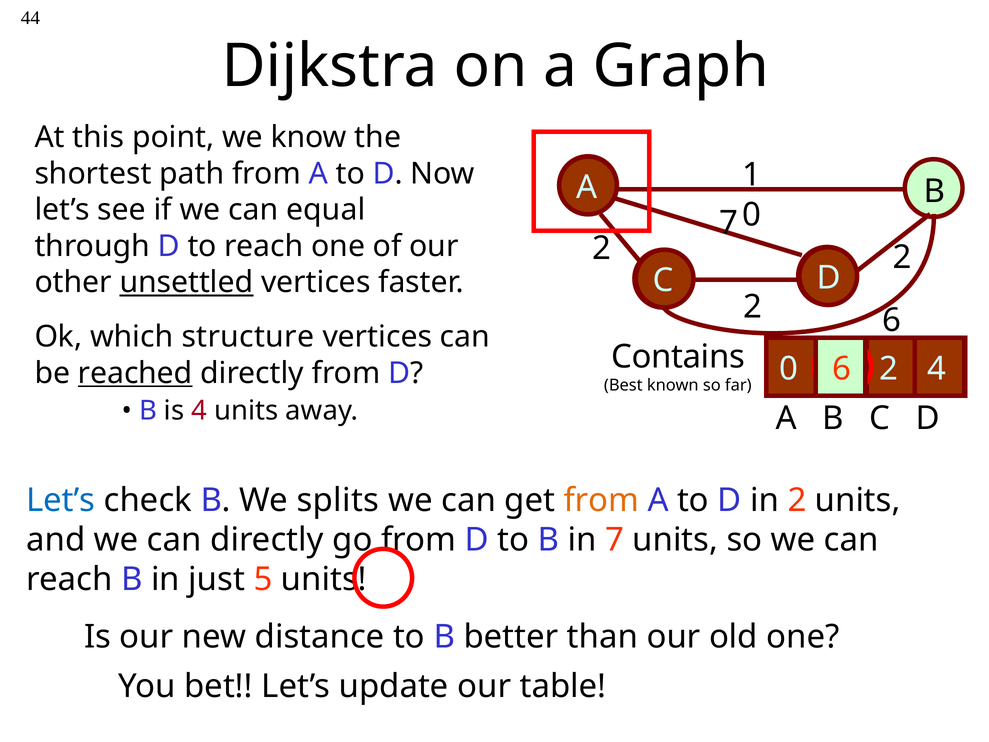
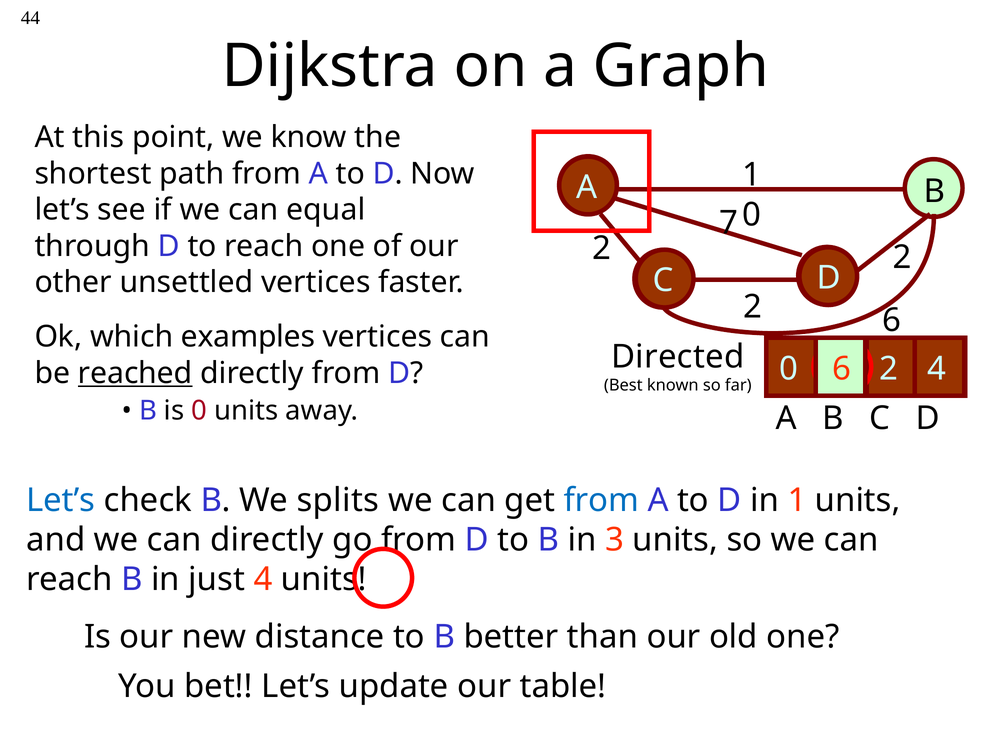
unsettled underline: present -> none (186, 282)
structure: structure -> examples (248, 337)
Contains: Contains -> Directed (678, 357)
is 4: 4 -> 0 (199, 411)
from colour: orange -> blue (601, 500)
in 2: 2 -> 1 (797, 500)
in 7: 7 -> 3 (614, 540)
just 5: 5 -> 4 (263, 579)
